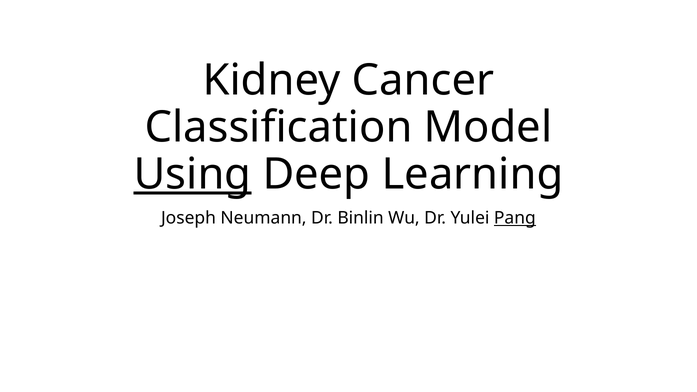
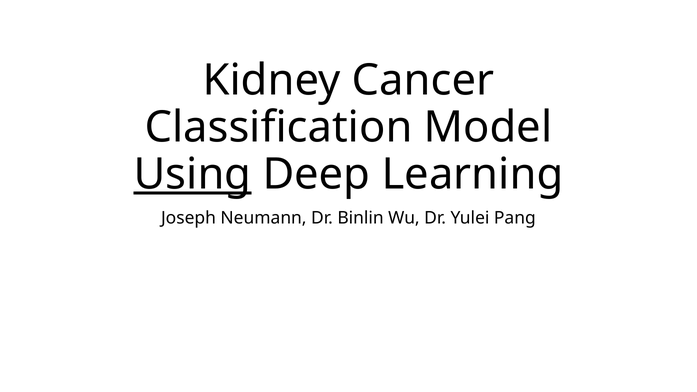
Pang underline: present -> none (515, 218)
